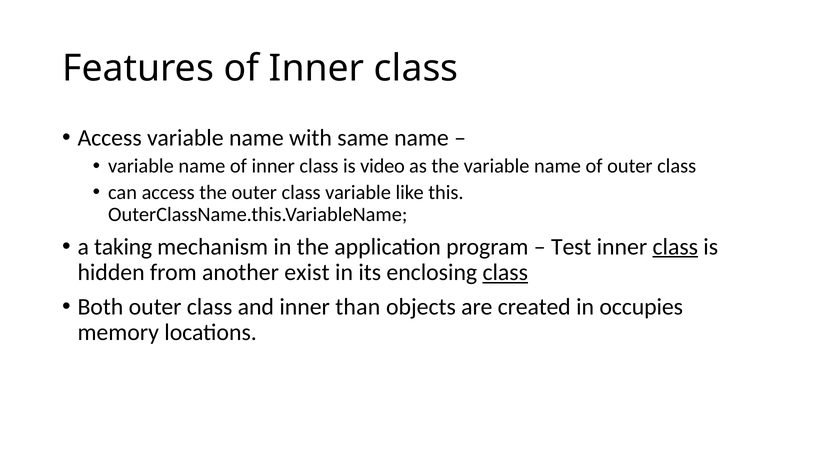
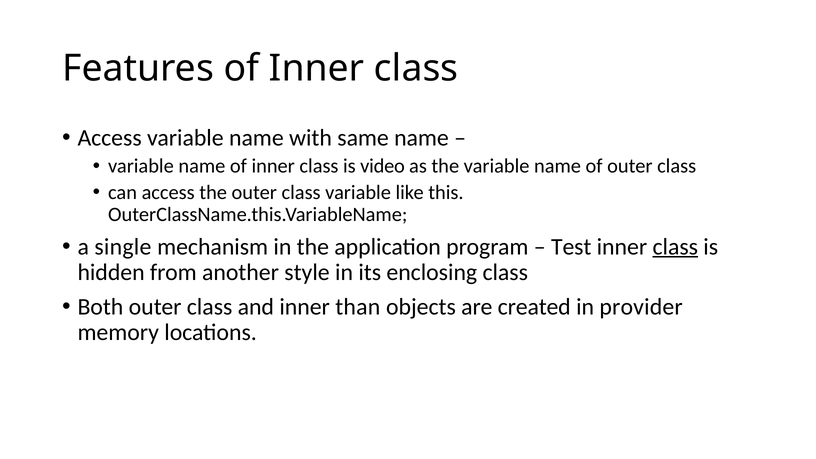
taking: taking -> single (123, 247)
exist: exist -> style (307, 272)
class underline: present -> none (505, 272)
occupies: occupies -> provider (641, 307)
